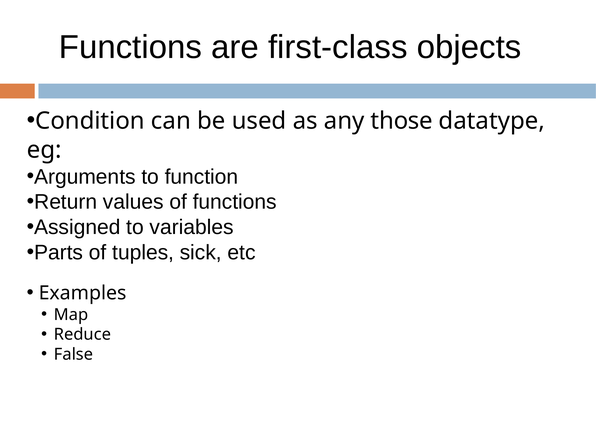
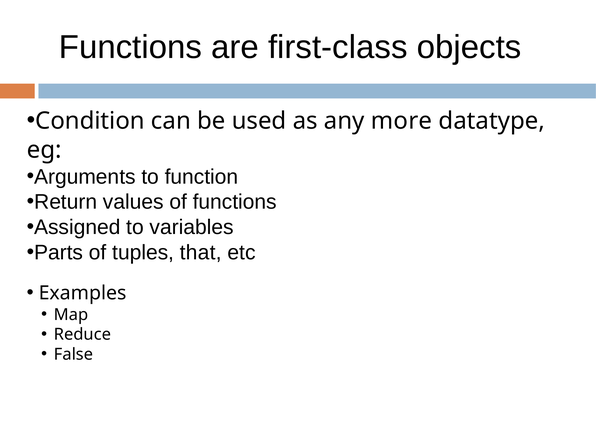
those: those -> more (401, 121)
sick: sick -> that (201, 252)
